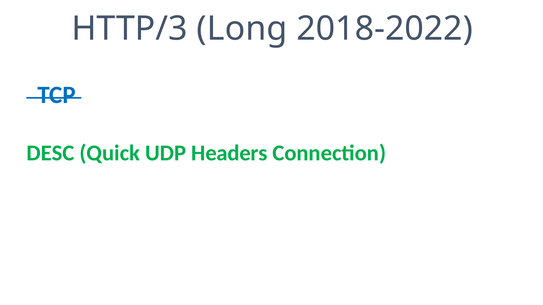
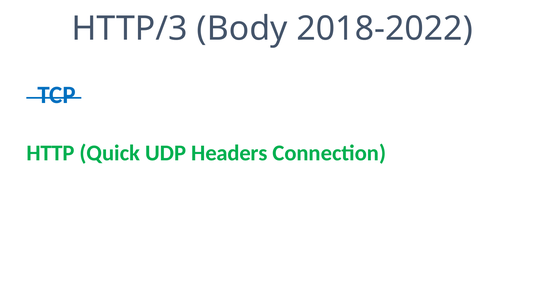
Long: Long -> Body (242, 29)
DESC: DESC -> HTTP (51, 153)
